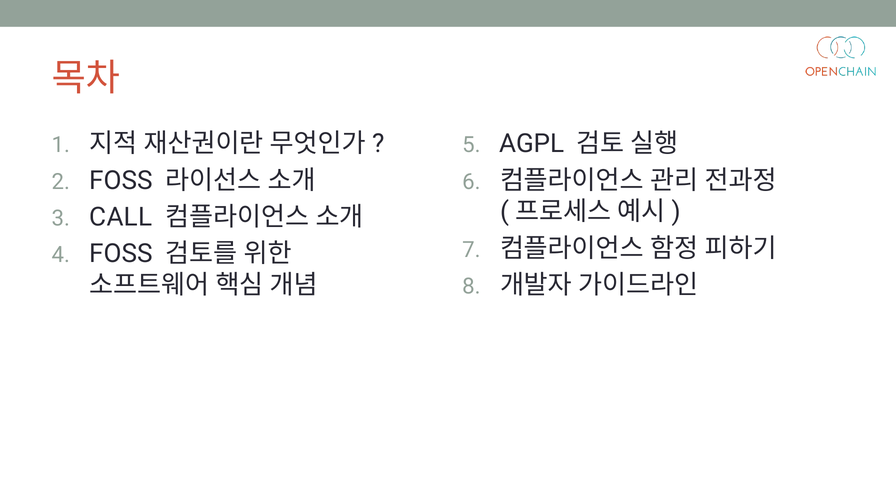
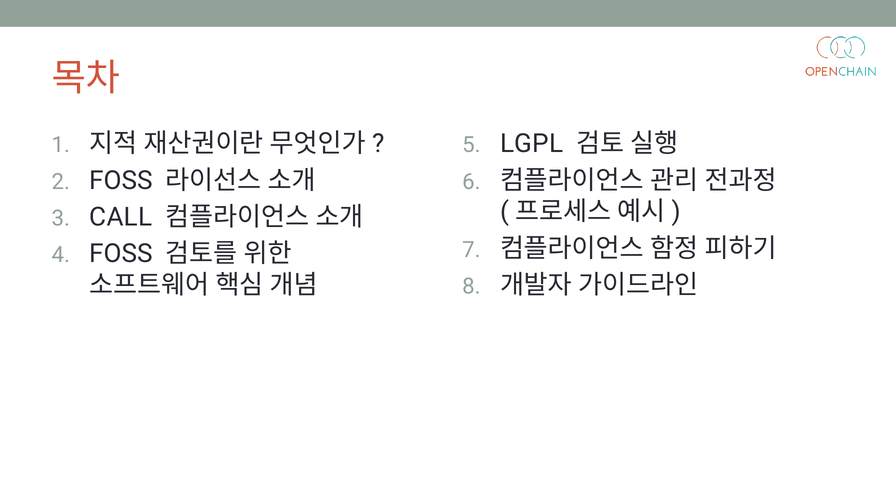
AGPL: AGPL -> LGPL (532, 144)
